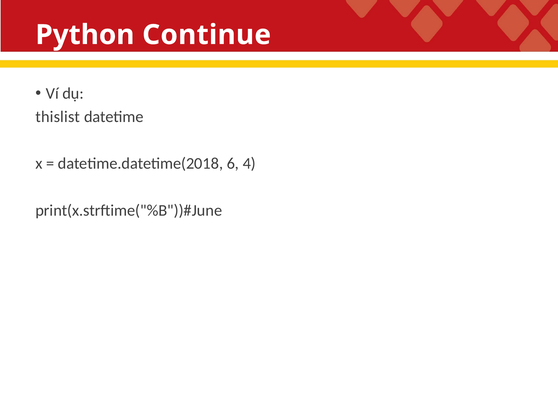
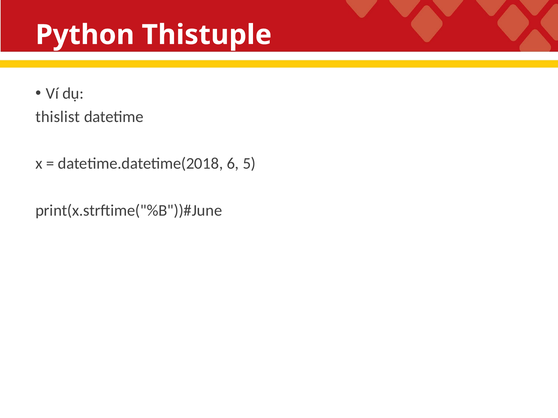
Continue: Continue -> Thistuple (207, 35)
4: 4 -> 5 (249, 164)
